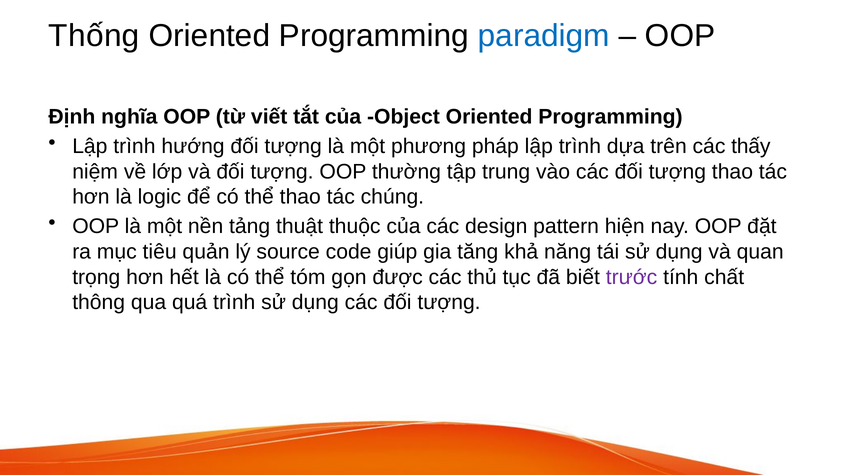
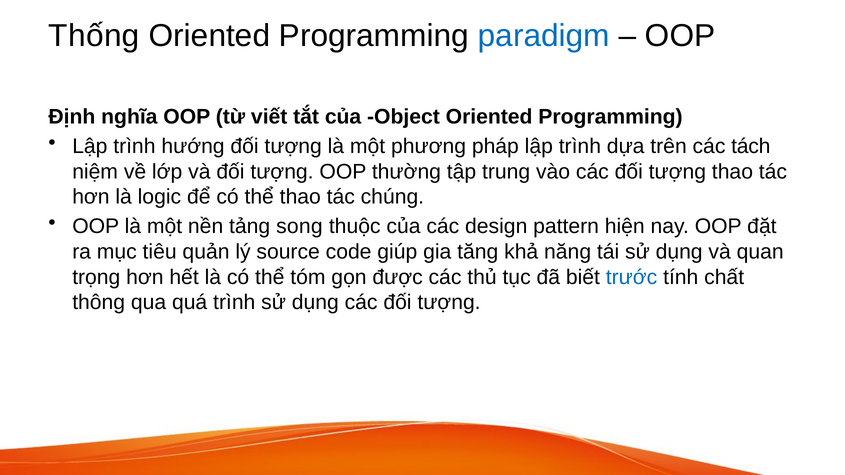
thấy: thấy -> tách (751, 146)
thuật: thuật -> song (299, 227)
trước colour: purple -> blue (632, 277)
